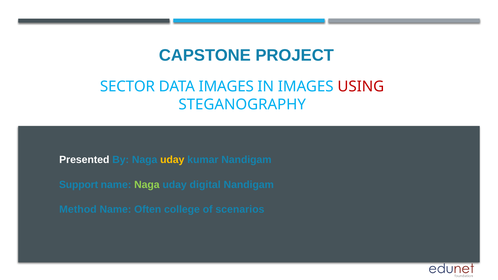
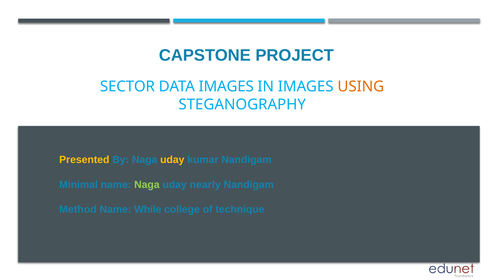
USING colour: red -> orange (361, 86)
Presented colour: white -> yellow (84, 160)
Support: Support -> Minimal (79, 185)
digital: digital -> nearly (205, 185)
Often: Often -> While (148, 210)
scenarios: scenarios -> technique (240, 210)
